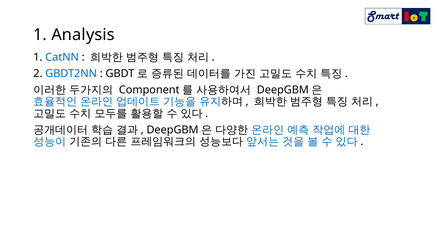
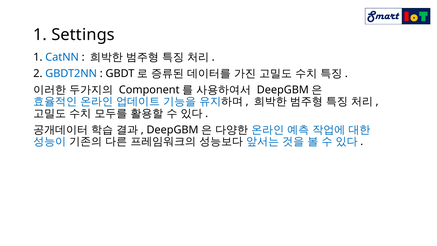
Analysis: Analysis -> Settings (83, 35)
